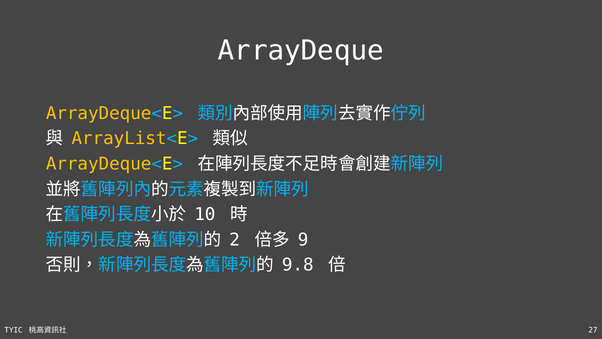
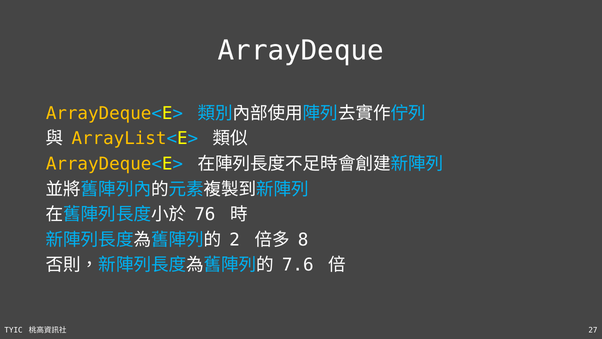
10: 10 -> 76 (205, 214)
9: 9 -> 8 (303, 240)
9.8: 9.8 -> 7.6 (298, 265)
